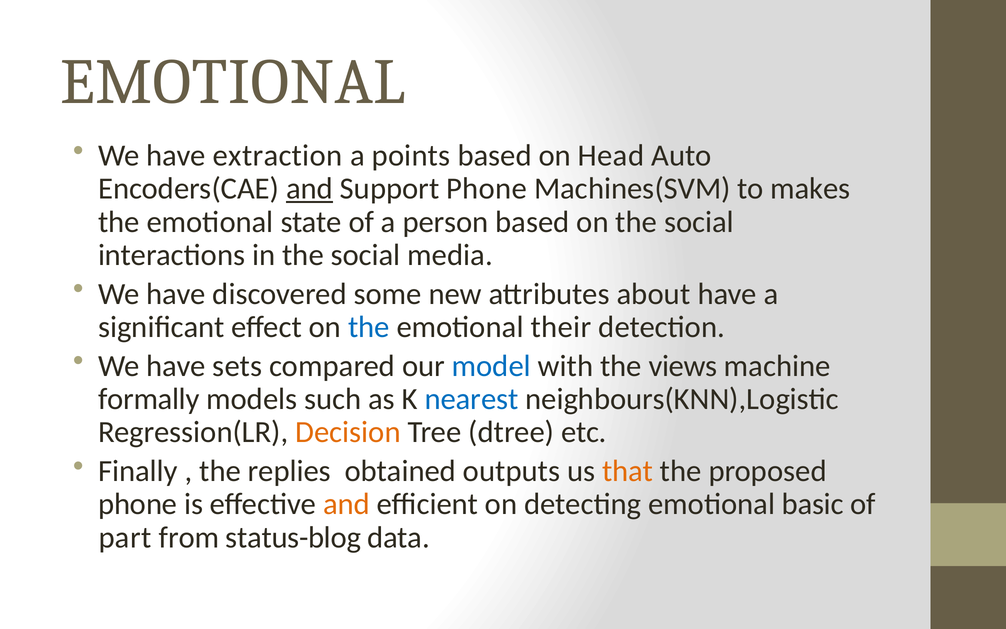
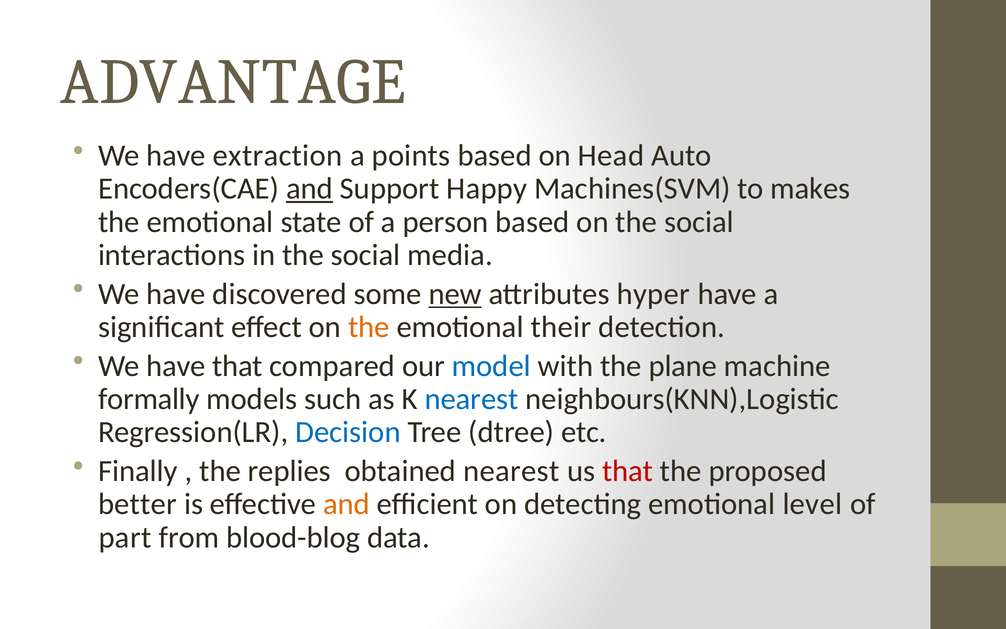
EMOTIONAL: EMOTIONAL -> ADVANTAGE (233, 82)
Support Phone: Phone -> Happy (487, 189)
new underline: none -> present (455, 294)
about: about -> hyper (653, 294)
the colour: blue -> orange (369, 327)
have sets: sets -> that (238, 366)
views: views -> plane (683, 366)
Decision colour: orange -> blue (348, 432)
obtained outputs: outputs -> nearest (511, 471)
that colour: orange -> red (628, 471)
phone: phone -> better (137, 504)
basic: basic -> level (812, 504)
status-blog: status-blog -> blood-blog (293, 537)
